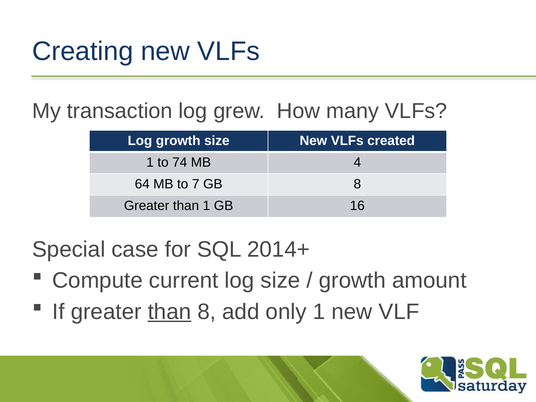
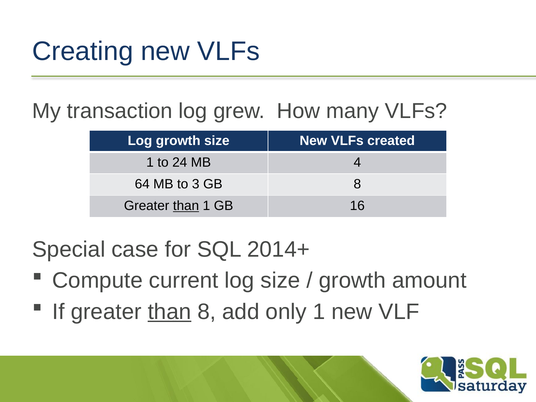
74: 74 -> 24 (180, 162)
7: 7 -> 3 (196, 184)
than underline: none -> present (186, 206)
